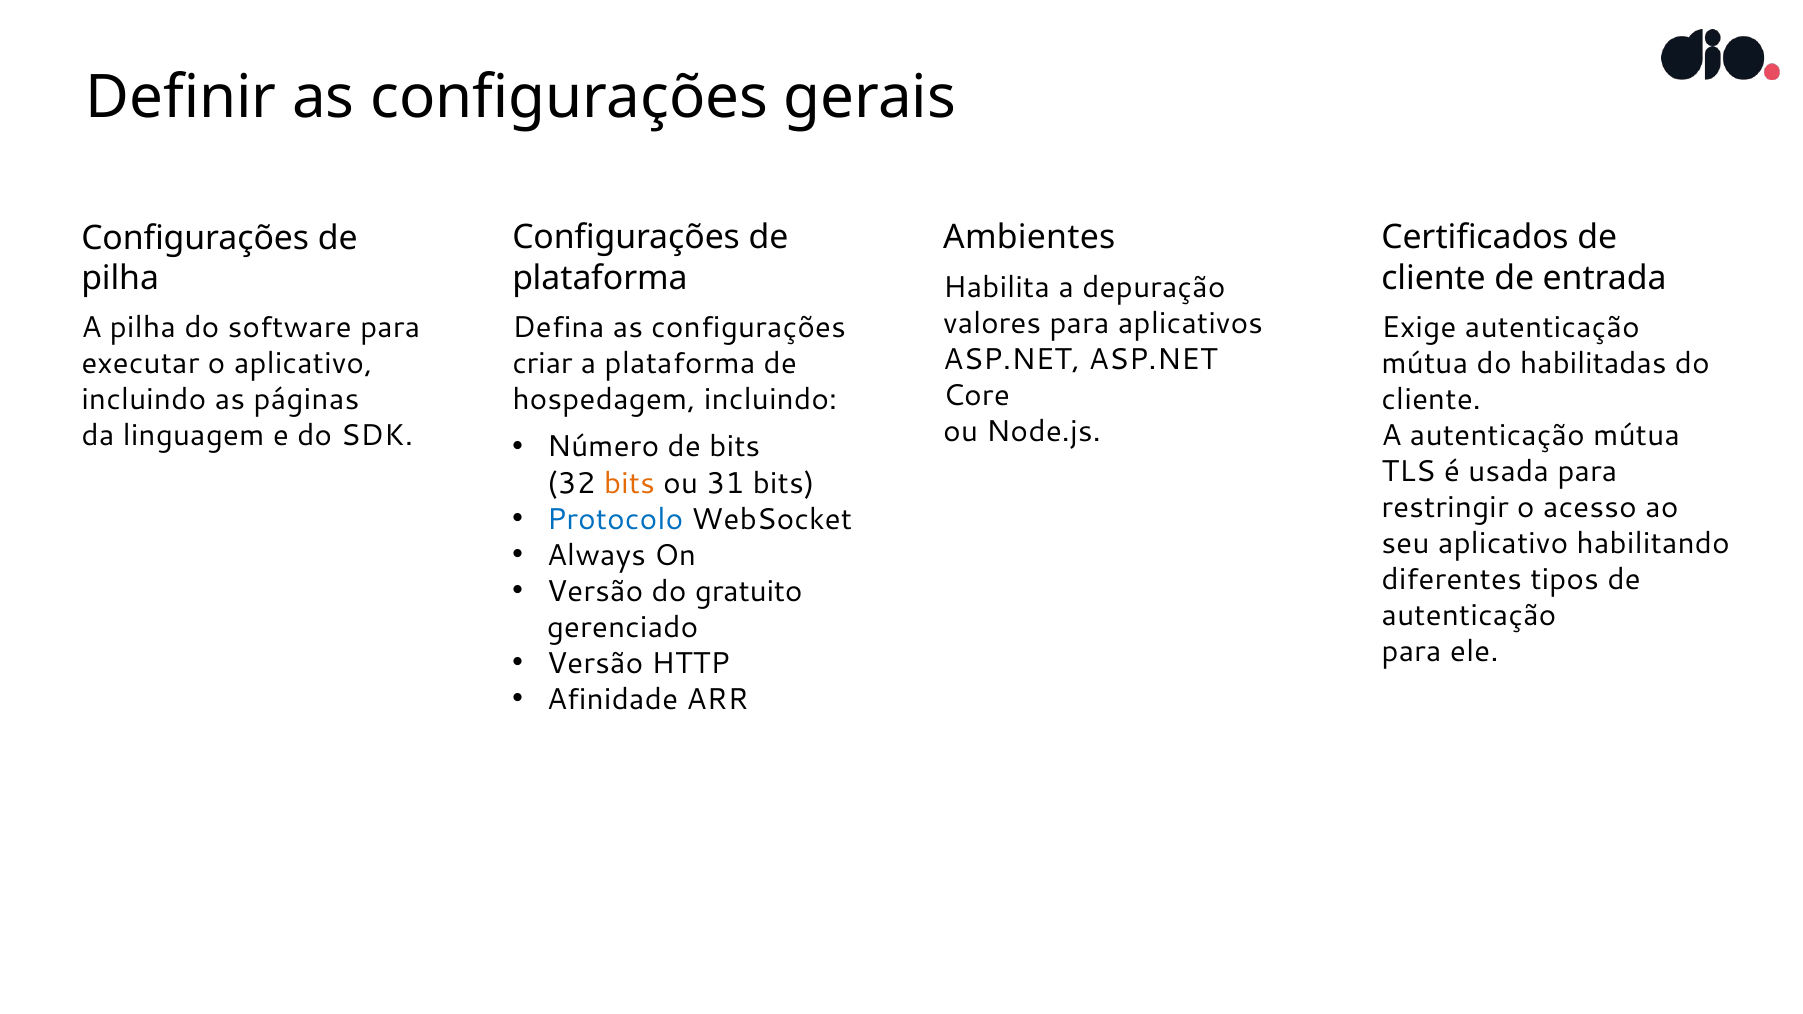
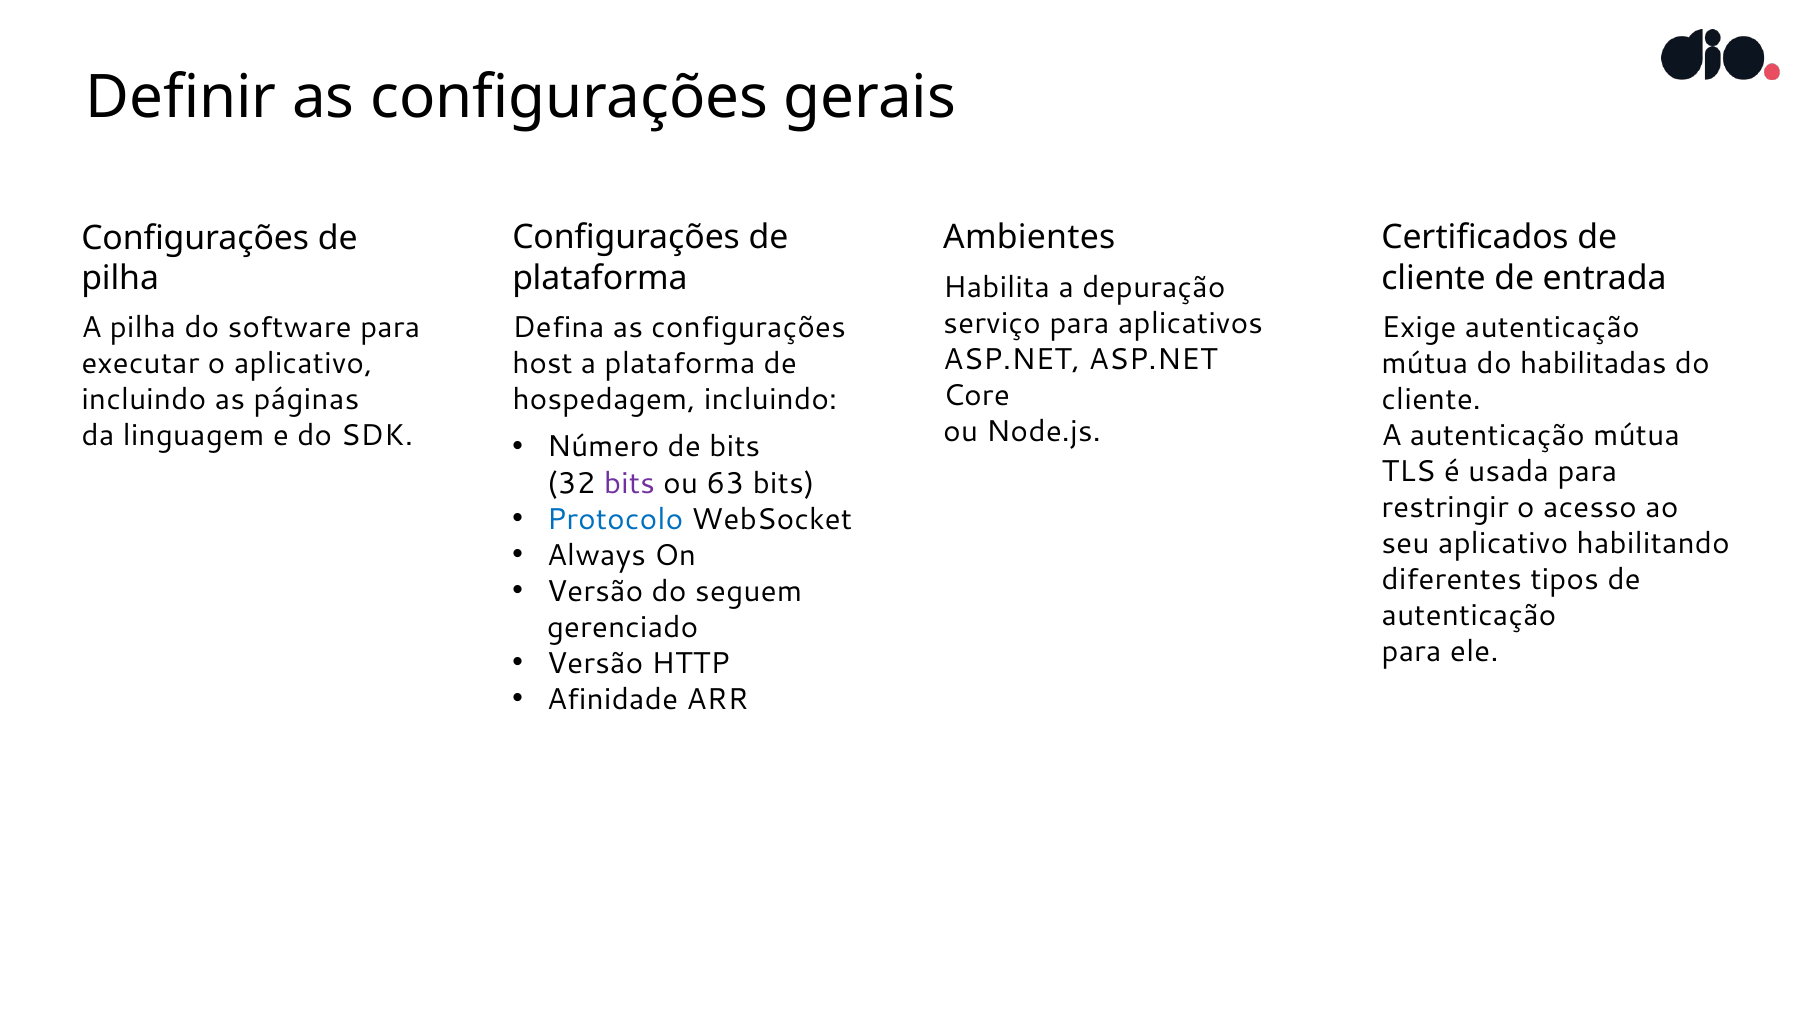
valores: valores -> serviço (992, 323)
criar: criar -> host (542, 364)
bits colour: orange -> purple (629, 483)
31: 31 -> 63 (725, 483)
gratuito: gratuito -> seguem (749, 591)
